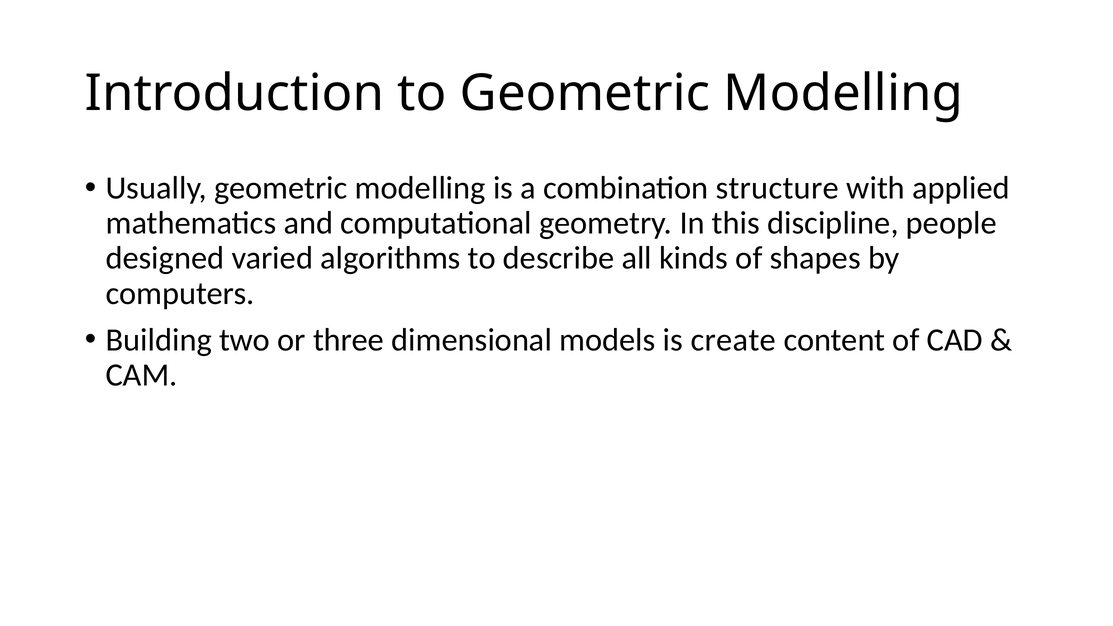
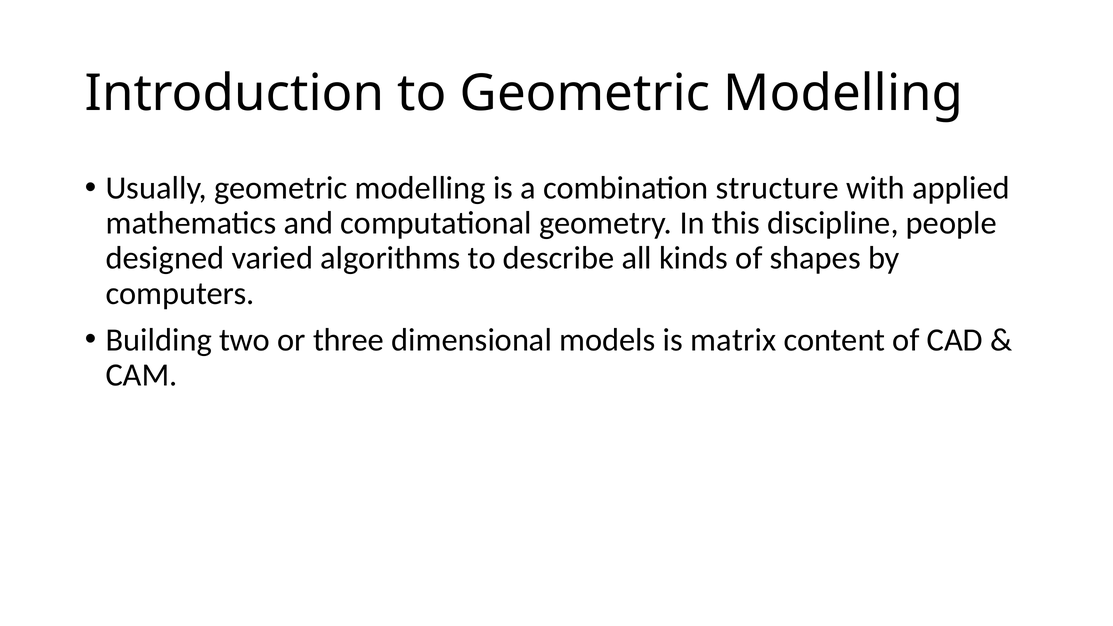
create: create -> matrix (733, 340)
